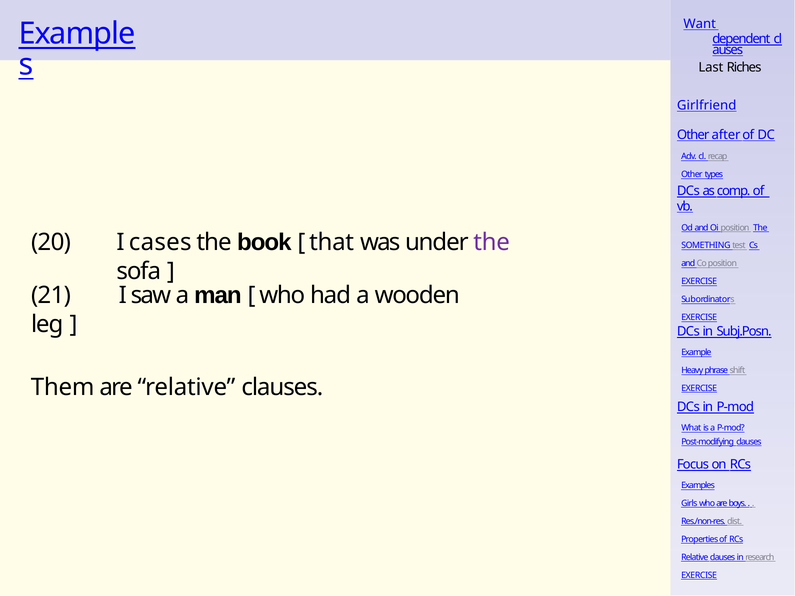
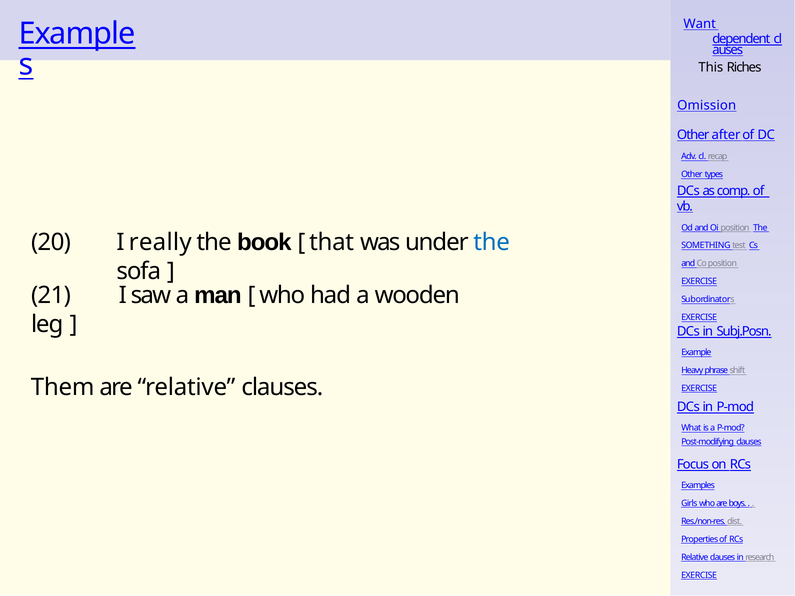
Last: Last -> This (711, 67)
Girlfriend: Girlfriend -> Omission (707, 106)
cases: cases -> really (160, 243)
the colour: purple -> blue (492, 243)
